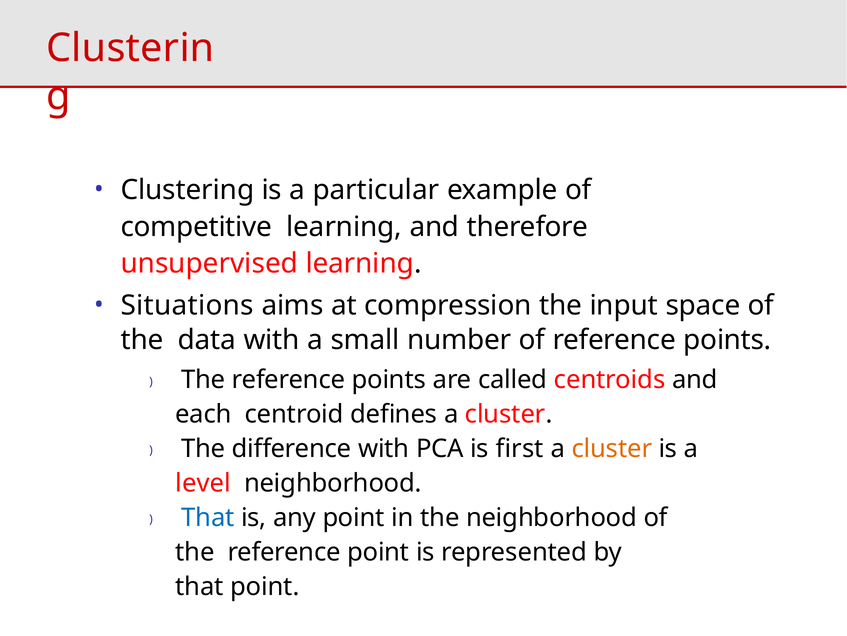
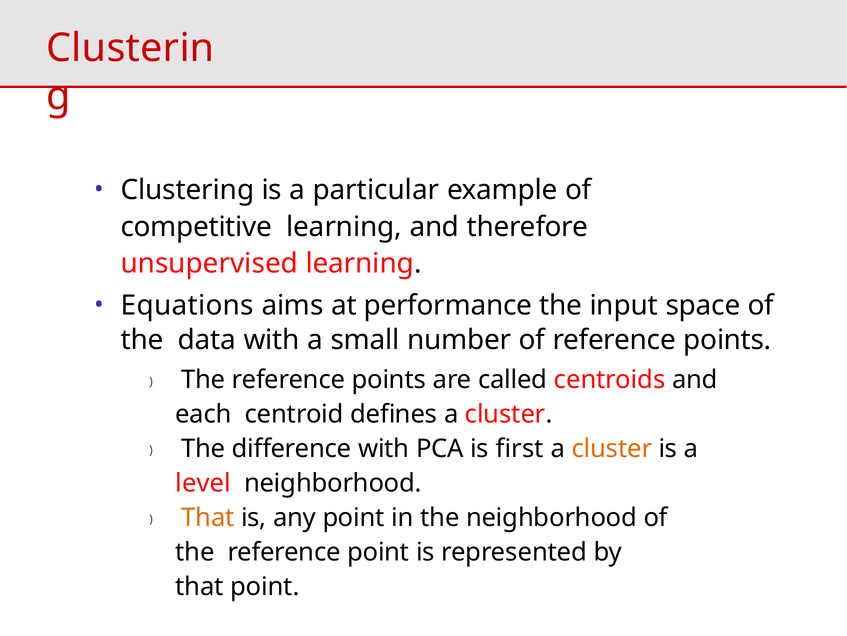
Situations: Situations -> Equations (187, 305)
compression: compression -> performance (448, 305)
That colour: blue -> orange (208, 517)
